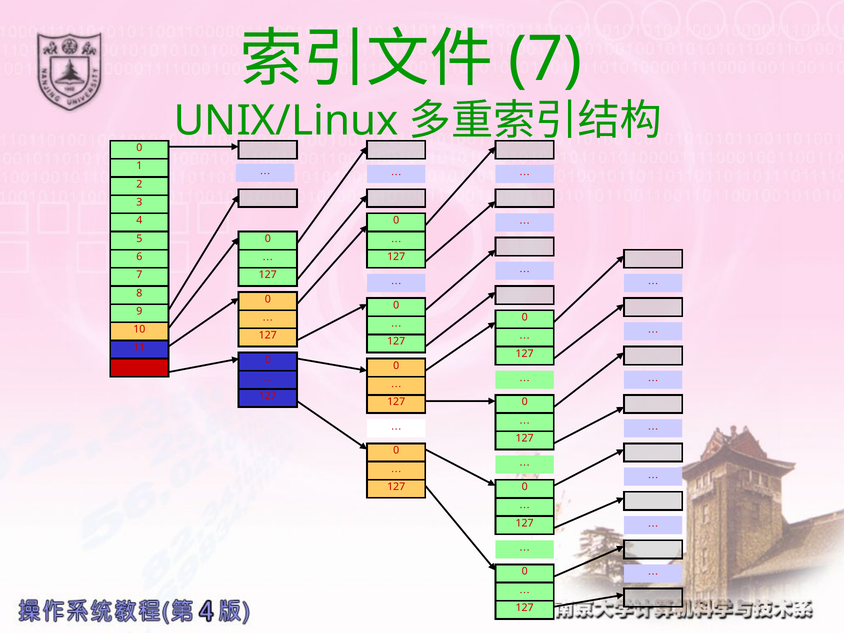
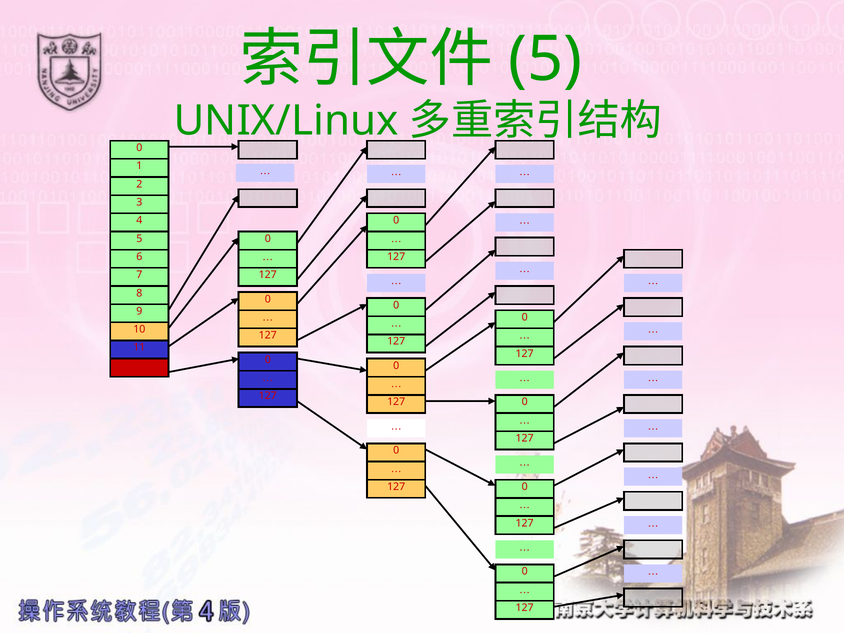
7: 7 -> 5 (545, 59)
